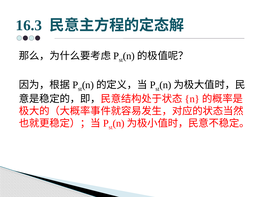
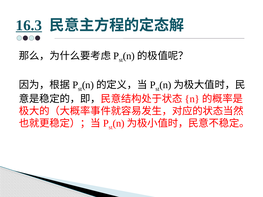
16.3 underline: none -> present (29, 25)
